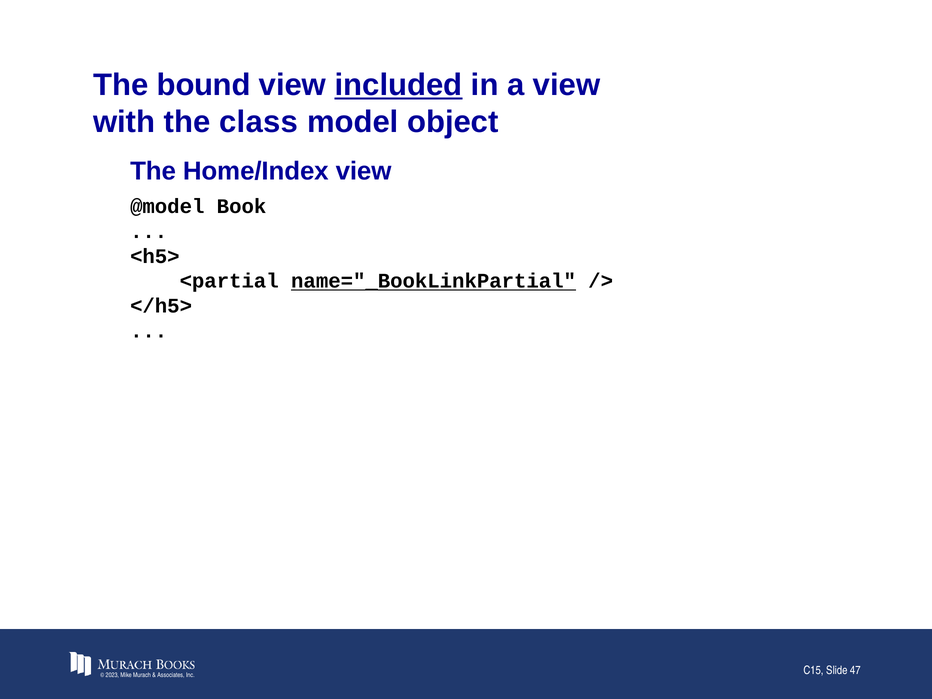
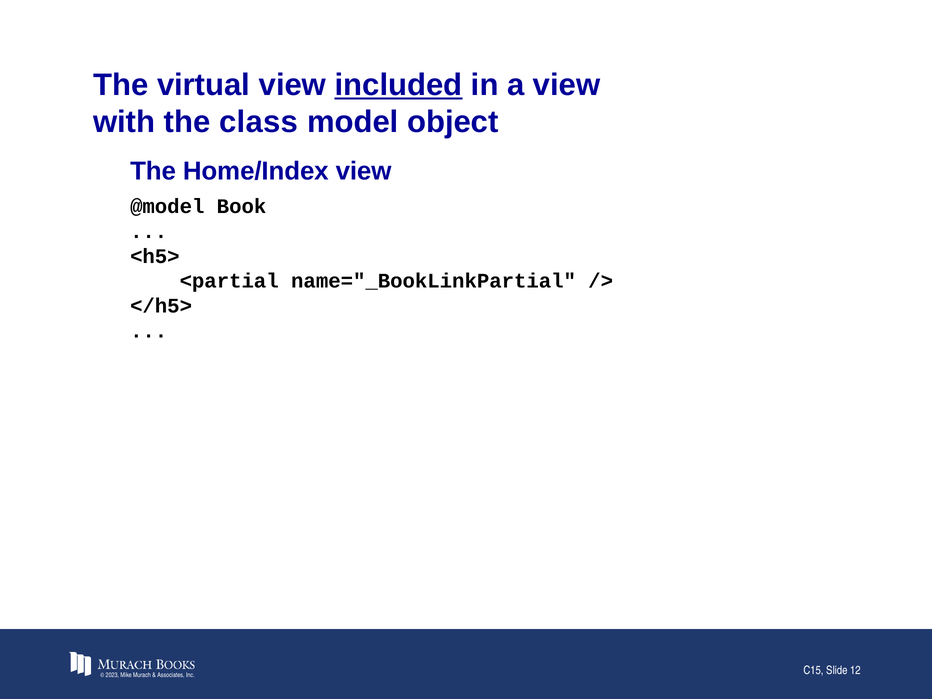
bound: bound -> virtual (204, 85)
name="_BookLinkPartial underline: present -> none (434, 281)
47: 47 -> 12 (855, 671)
